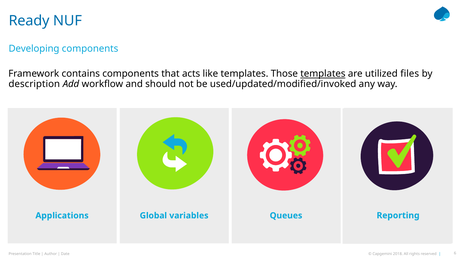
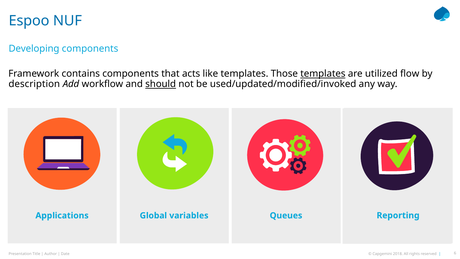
Ready: Ready -> Espoo (29, 21)
files: files -> flow (410, 74)
should underline: none -> present (161, 84)
